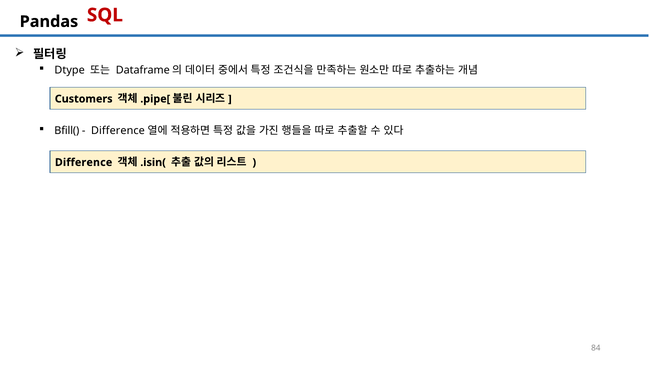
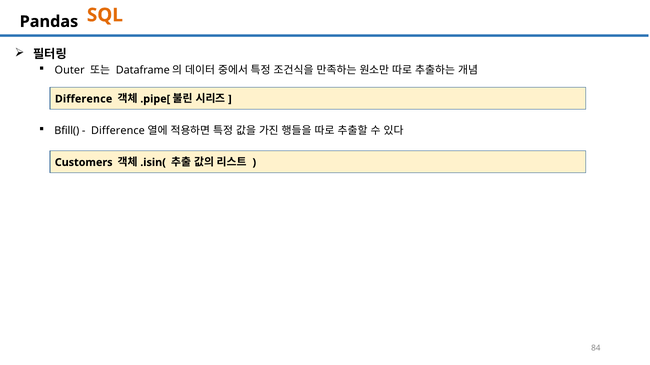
SQL colour: red -> orange (105, 15)
Dtype: Dtype -> Outer (70, 70)
Customers: Customers -> Difference (84, 99)
Difference: Difference -> Customers (84, 163)
